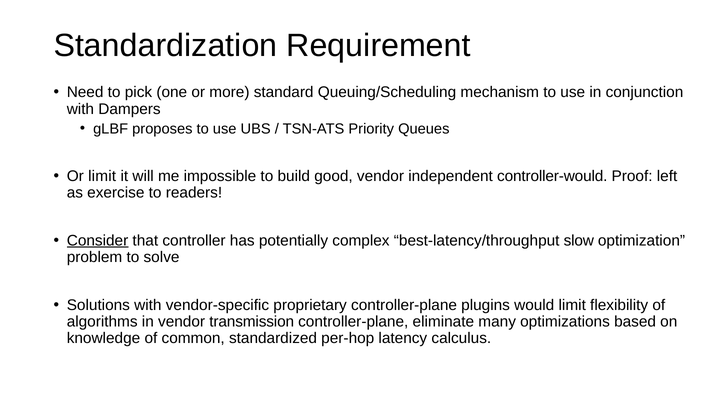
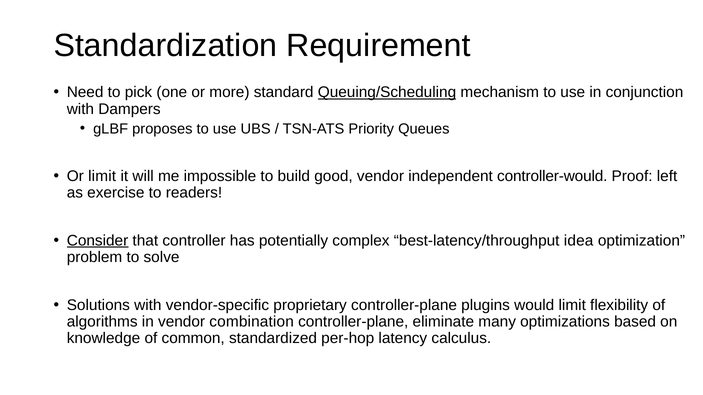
Queuing/Scheduling underline: none -> present (387, 92)
slow: slow -> idea (579, 241)
transmission: transmission -> combination (252, 322)
